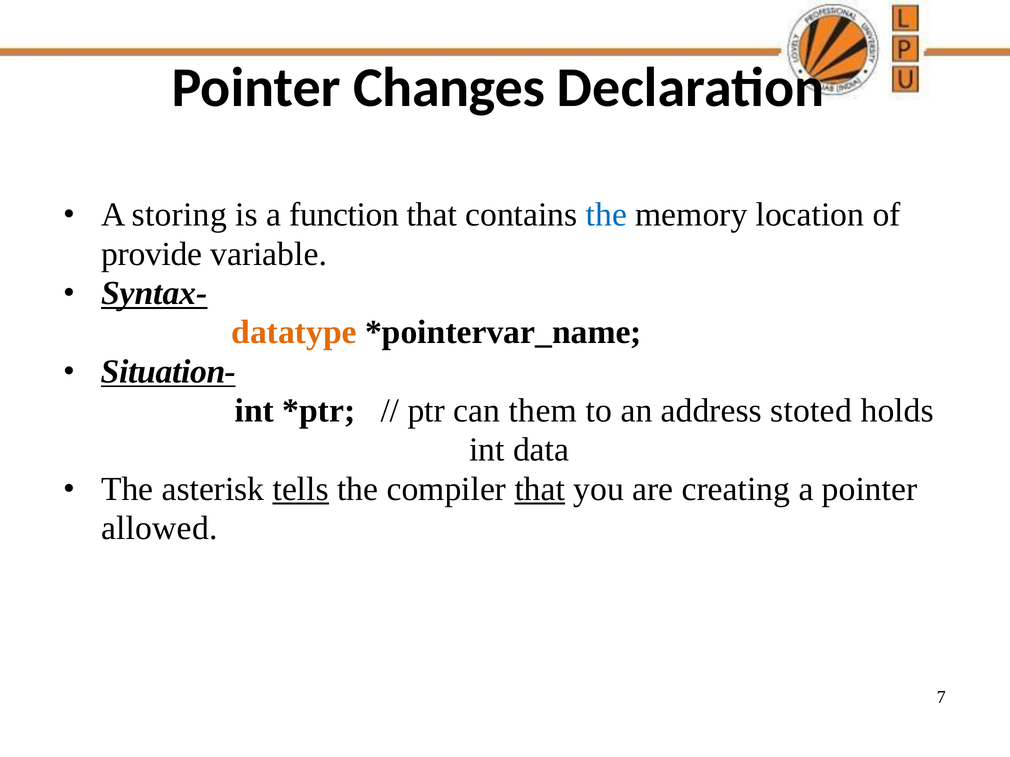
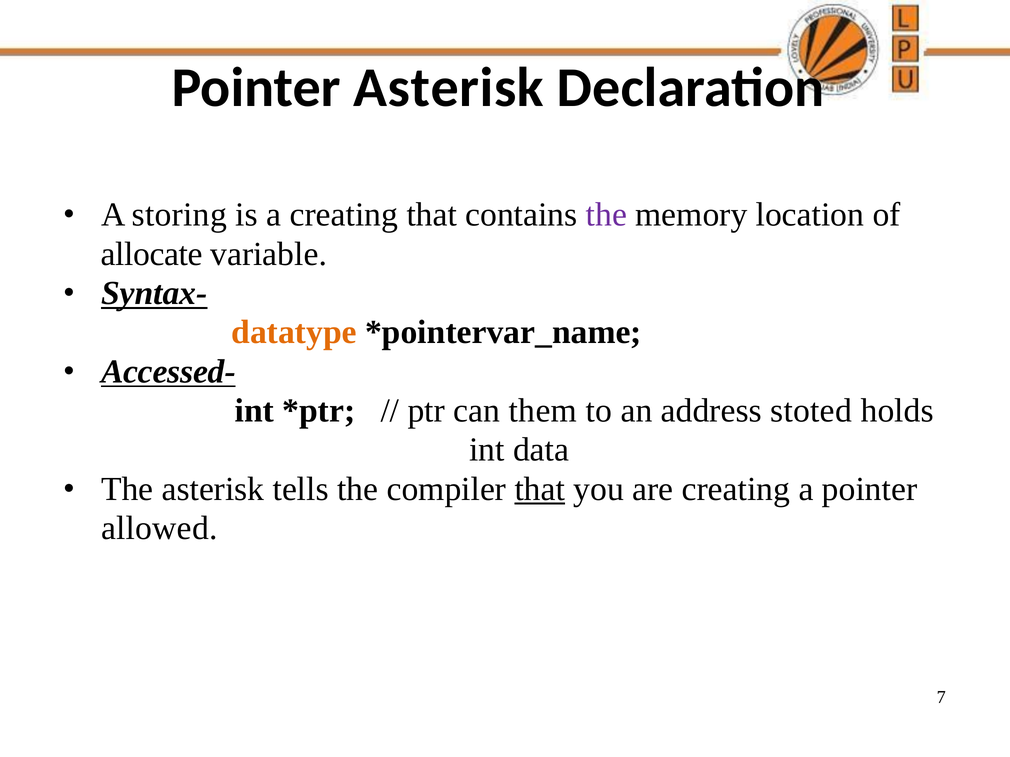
Pointer Changes: Changes -> Asterisk (449, 88)
a function: function -> creating (344, 215)
the colour: blue -> purple (606, 215)
provide: provide -> allocate (152, 254)
Situation-: Situation- -> Accessed- (168, 372)
tells underline: present -> none (301, 489)
